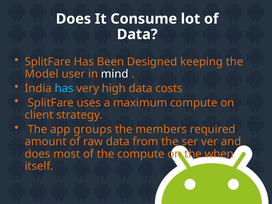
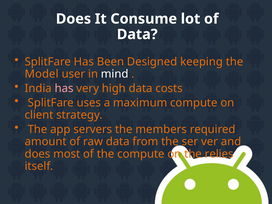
has colour: light blue -> pink (64, 88)
groups: groups -> servers (93, 129)
when: when -> relies (219, 154)
